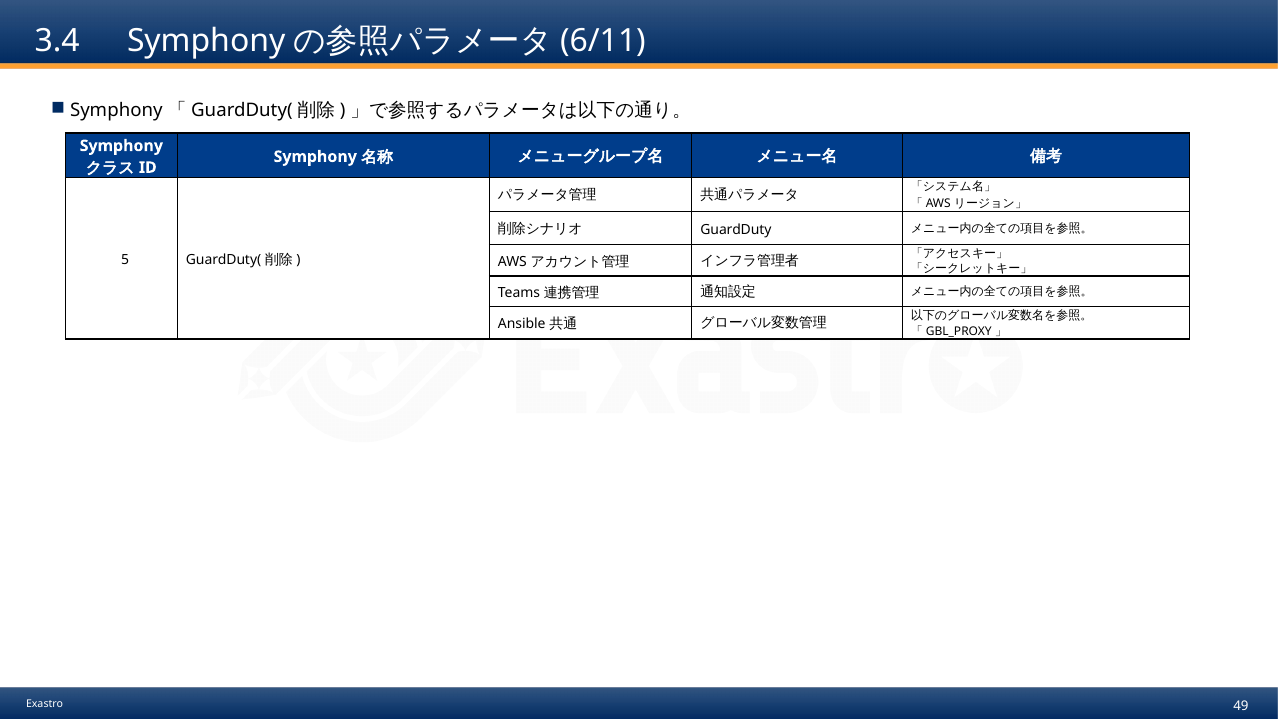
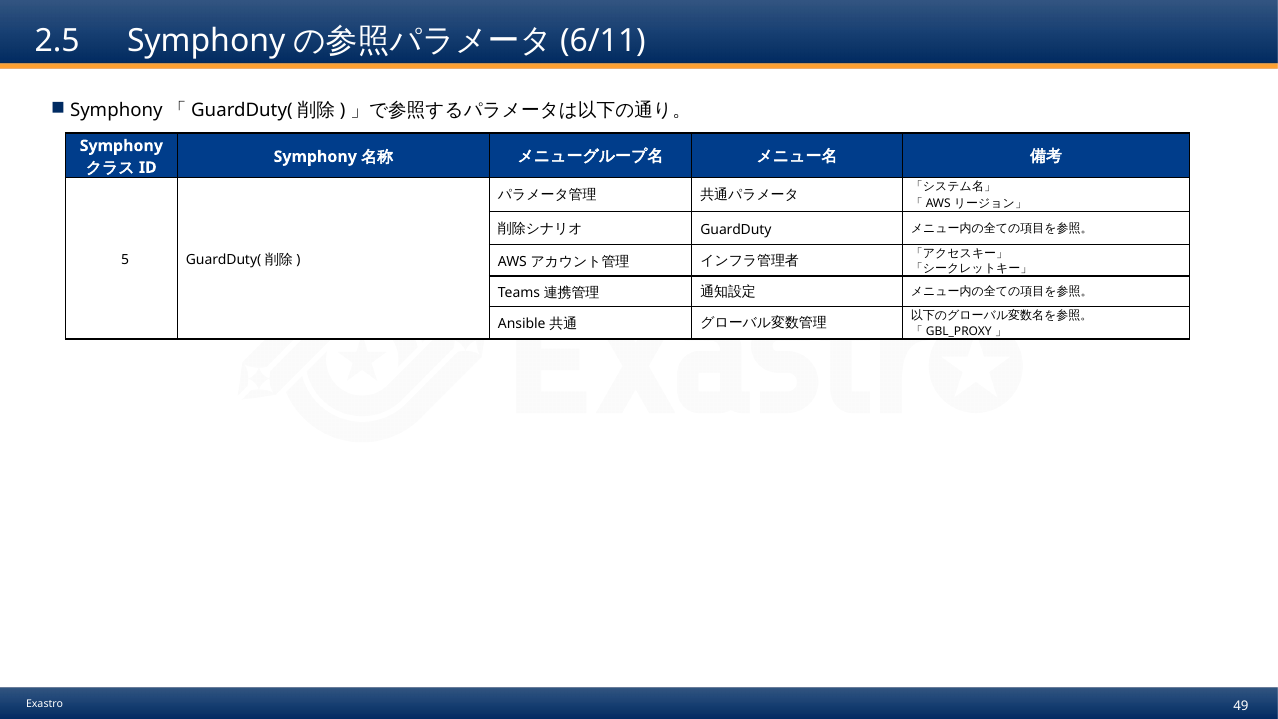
3.4: 3.4 -> 2.5 (57, 41)
